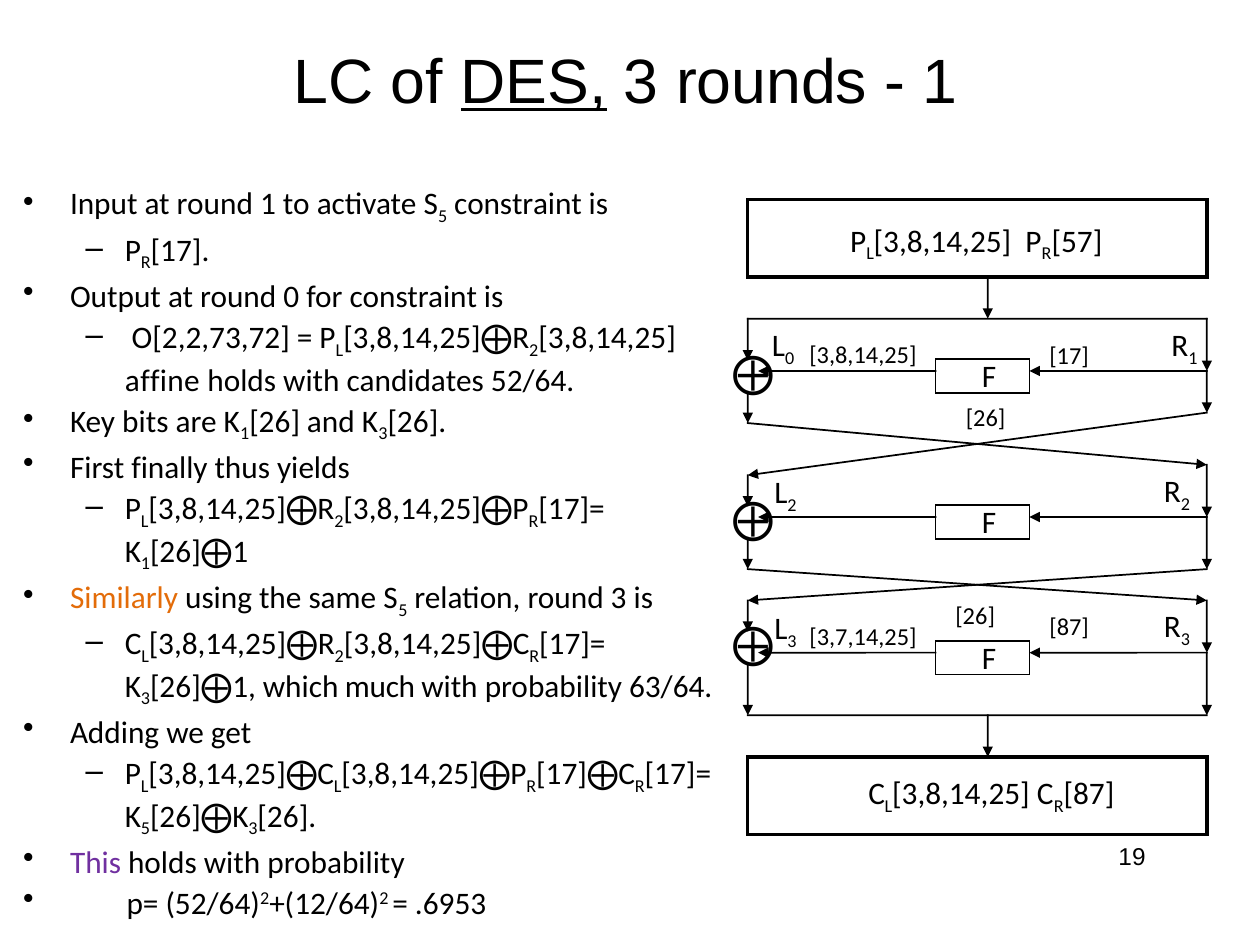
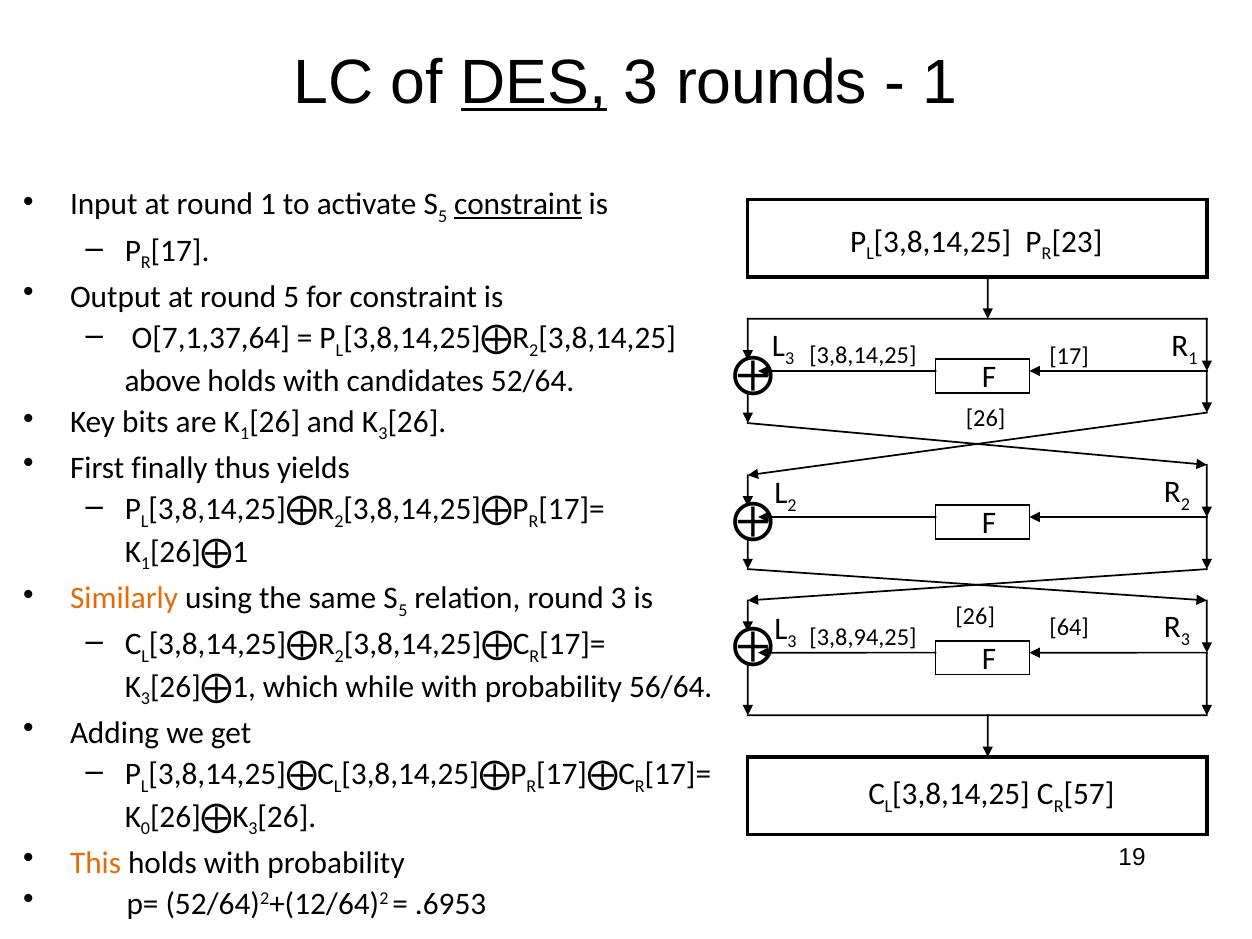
constraint underline: none -> present (518, 205)
57: 57 -> 23 (1077, 242)
round 0: 0 -> 5 (291, 297)
O[2,2,73,72: O[2,2,73,72 -> O[7,1,37,64 (211, 338)
0: 0 -> 3 (790, 358)
affine: affine -> above (163, 381)
26 87: 87 -> 64 (1069, 628)
3,7,14,25: 3,7,14,25 -> 3,8,94,25 (863, 638)
much: much -> while (380, 687)
63/64: 63/64 -> 56/64 (671, 687)
87: 87 -> 57 (1089, 795)
5: 5 -> 0 (145, 829)
This colour: purple -> orange (96, 863)
